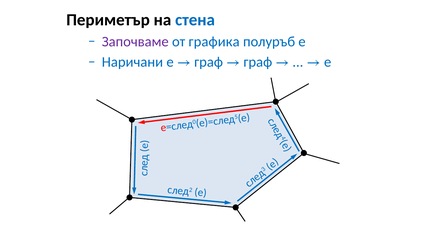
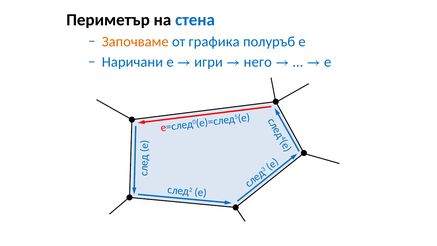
Започваме colour: purple -> orange (135, 42)
граф: граф -> игри (209, 62)
граф: граф -> него (258, 62)
